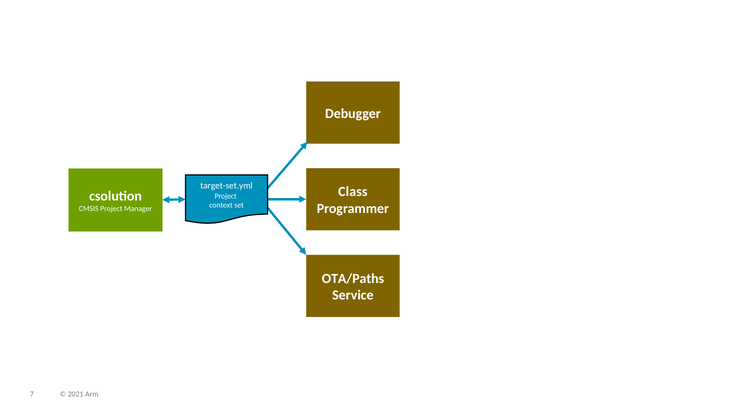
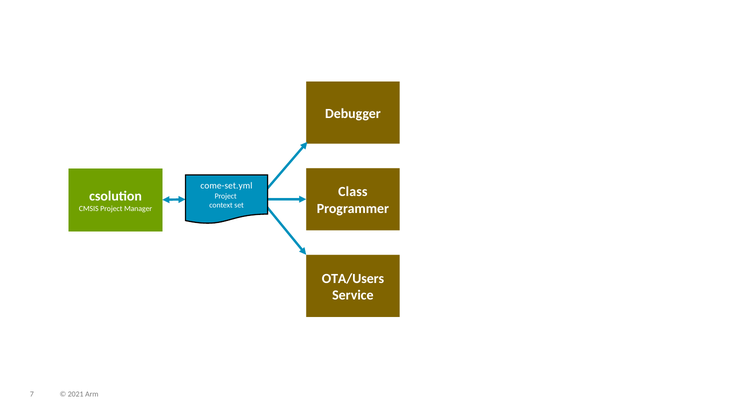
target-set.yml: target-set.yml -> come-set.yml (226, 186)
OTA/Paths: OTA/Paths -> OTA/Users (353, 278)
